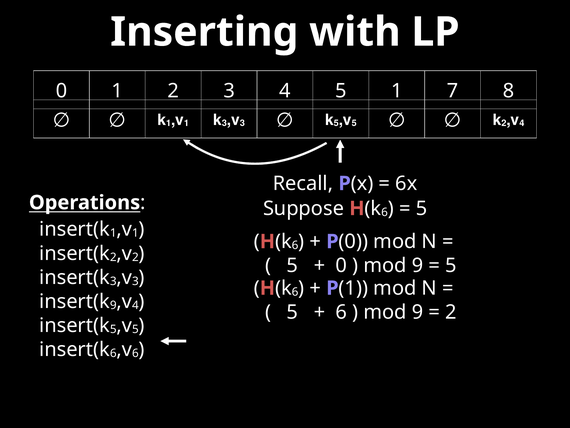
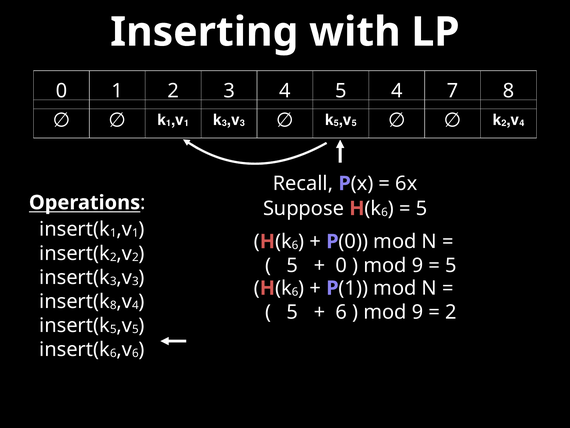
5 1: 1 -> 4 (397, 91)
9: 9 -> 8 (113, 305)
